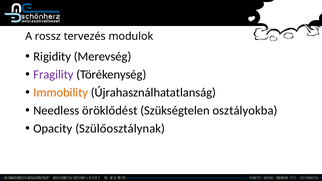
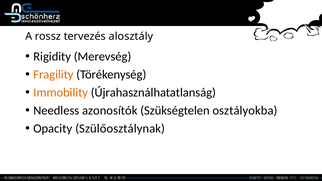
modulok: modulok -> alosztály (131, 36)
Fragility colour: purple -> orange (53, 75)
öröklődést: öröklődést -> azonosítók (110, 111)
